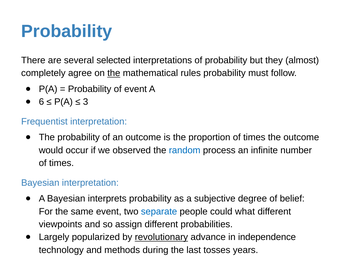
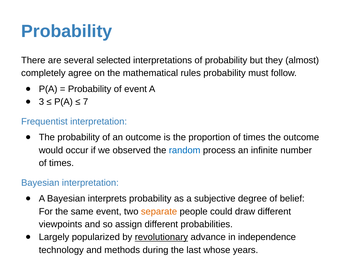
the underline: present -> none (114, 73)
6: 6 -> 3 (41, 102)
3: 3 -> 7 (86, 102)
separate colour: blue -> orange (159, 211)
what: what -> draw (245, 211)
tosses: tosses -> whose (217, 250)
